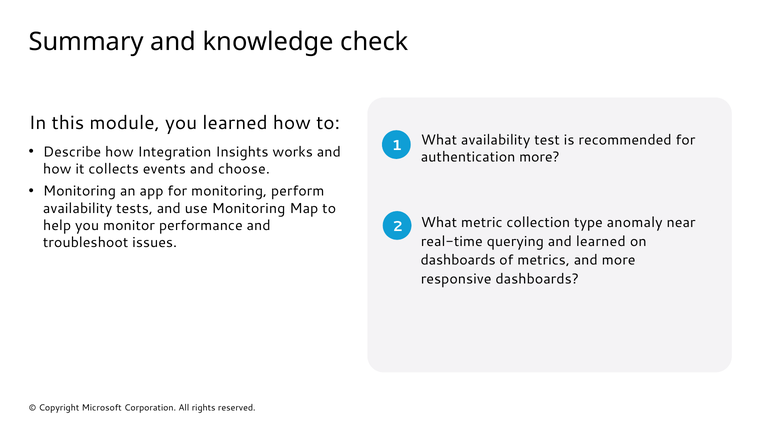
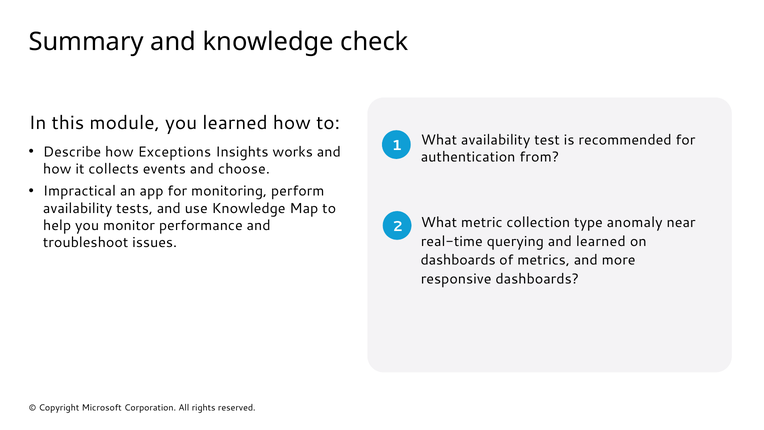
Integration: Integration -> Exceptions (174, 152)
authentication more: more -> from (539, 157)
Monitoring: Monitoring -> Impractical (80, 191)
use Monitoring: Monitoring -> Knowledge (249, 208)
